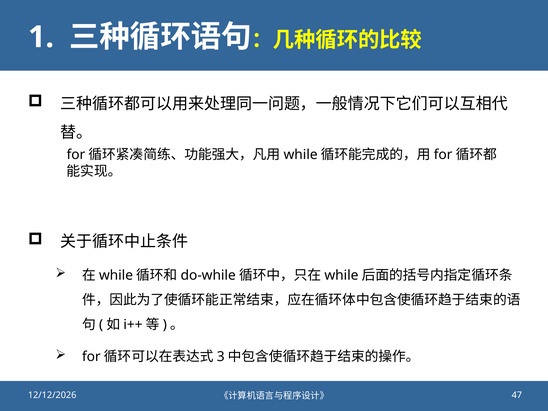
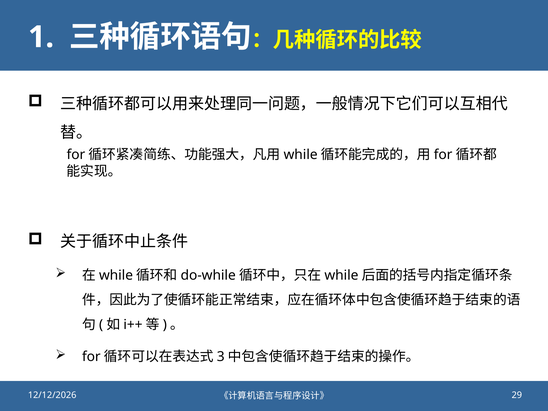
47: 47 -> 29 (517, 395)
